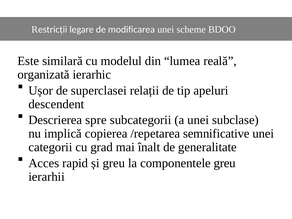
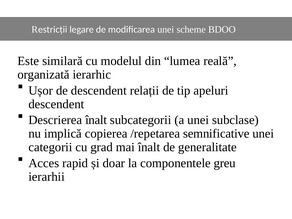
de superclasei: superclasei -> descendent (99, 90)
Descrierea spre: spre -> înalt (96, 120)
și greu: greu -> doar (114, 163)
